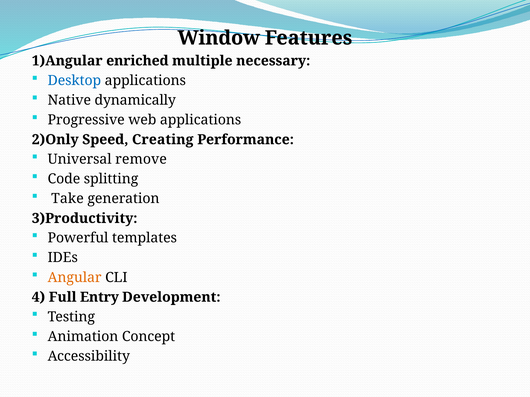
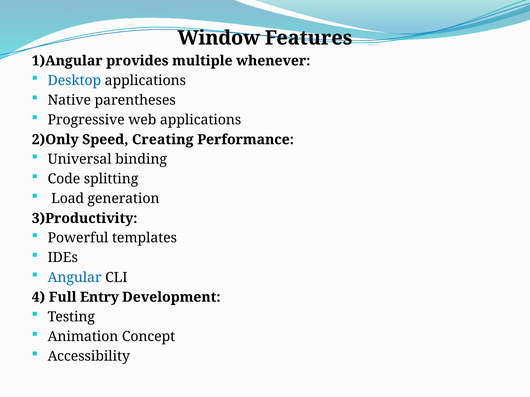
enriched: enriched -> provides (137, 61)
necessary: necessary -> whenever (273, 61)
dynamically: dynamically -> parentheses (135, 100)
remove: remove -> binding (141, 159)
Take: Take -> Load (68, 199)
Angular colour: orange -> blue (75, 278)
